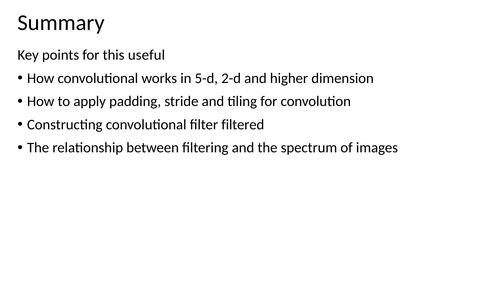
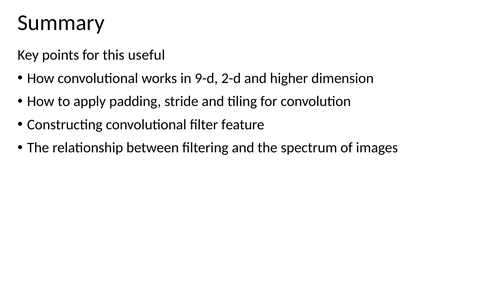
5-d: 5-d -> 9-d (206, 78)
filtered: filtered -> feature (243, 125)
